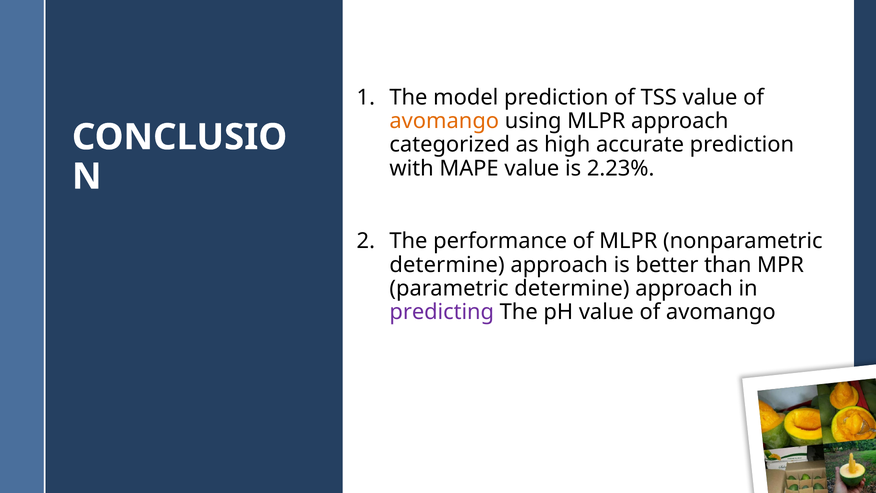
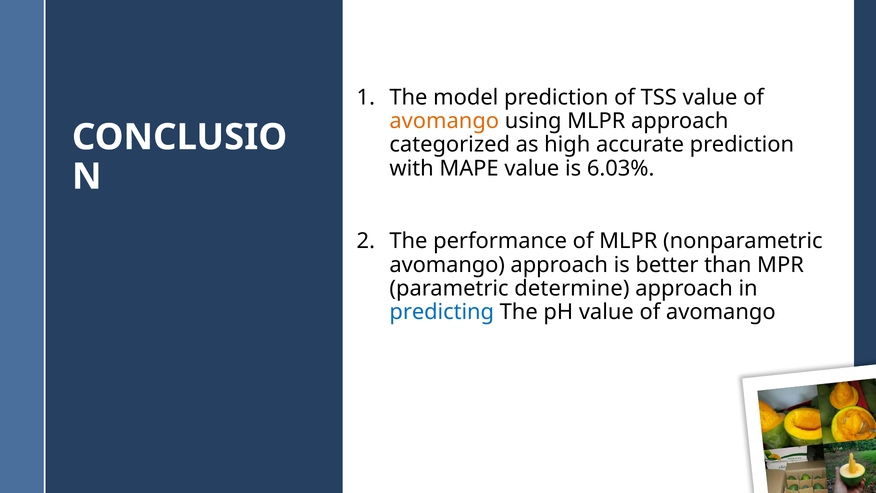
2.23%: 2.23% -> 6.03% (621, 168)
determine: determine -> avomango (447, 265)
predicting colour: purple -> blue (442, 312)
